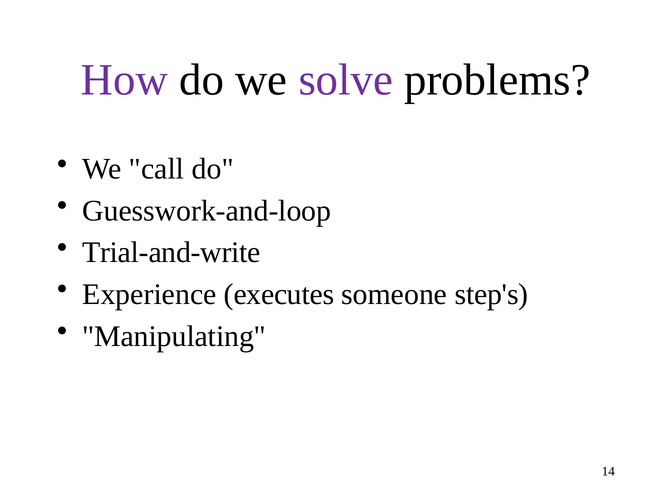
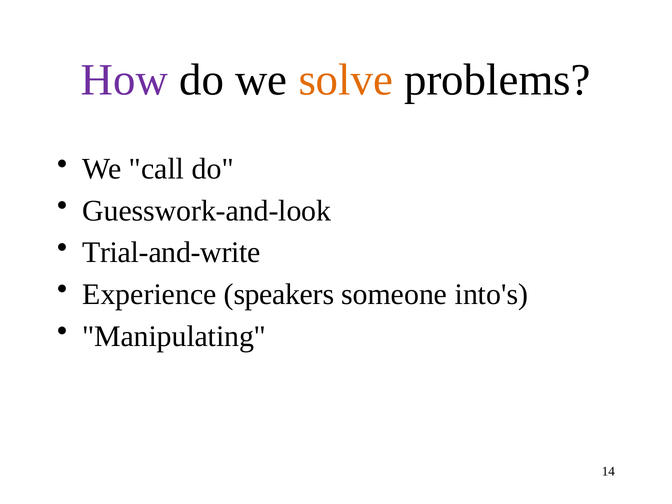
solve colour: purple -> orange (346, 80)
Guesswork-and-loop: Guesswork-and-loop -> Guesswork-and-look (207, 211)
executes: executes -> speakers (279, 294)
step's: step's -> into's (491, 294)
